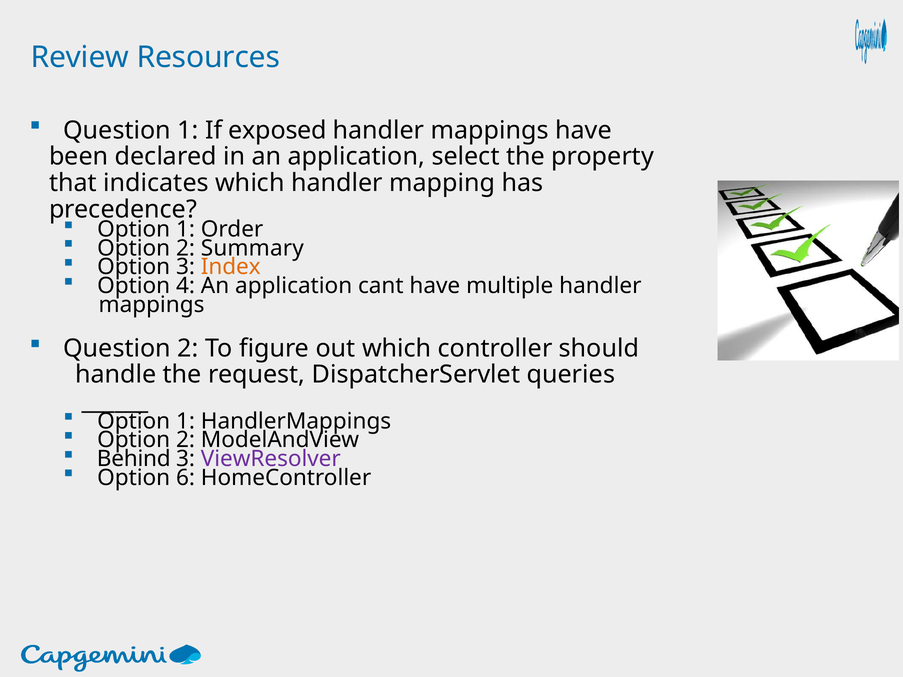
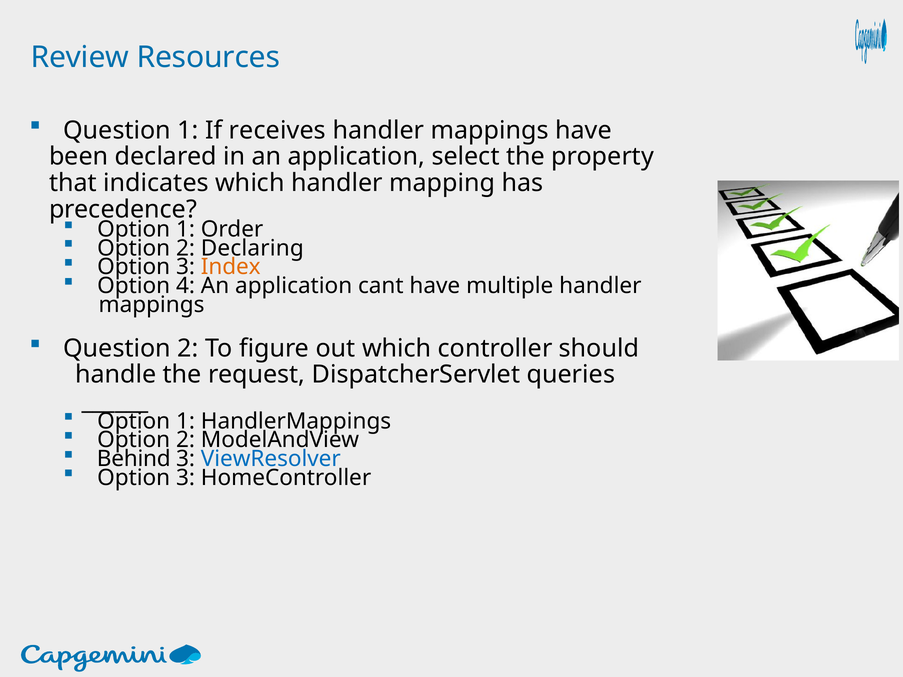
exposed: exposed -> receives (277, 130)
Summary: Summary -> Declaring (252, 248)
ViewResolver colour: purple -> blue (271, 459)
6: 6 -> 3 (185, 478)
